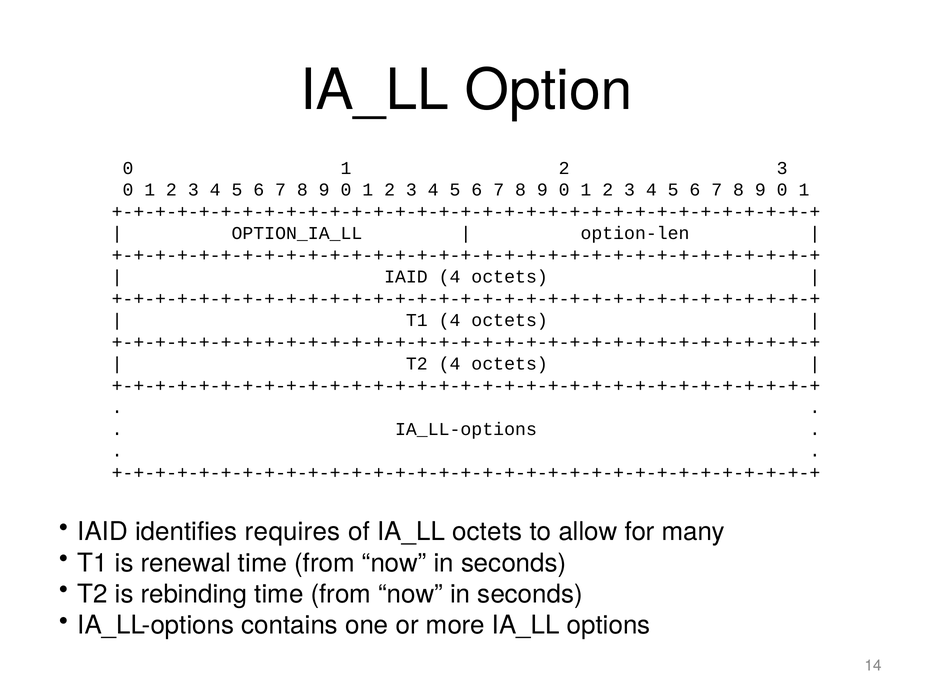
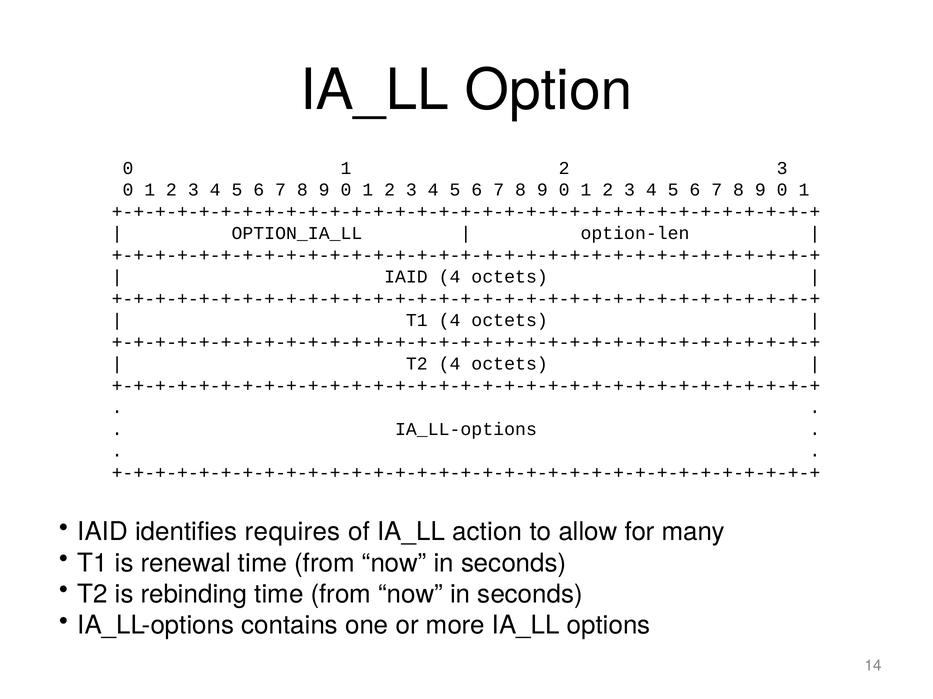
IA_LL octets: octets -> action (487, 532)
